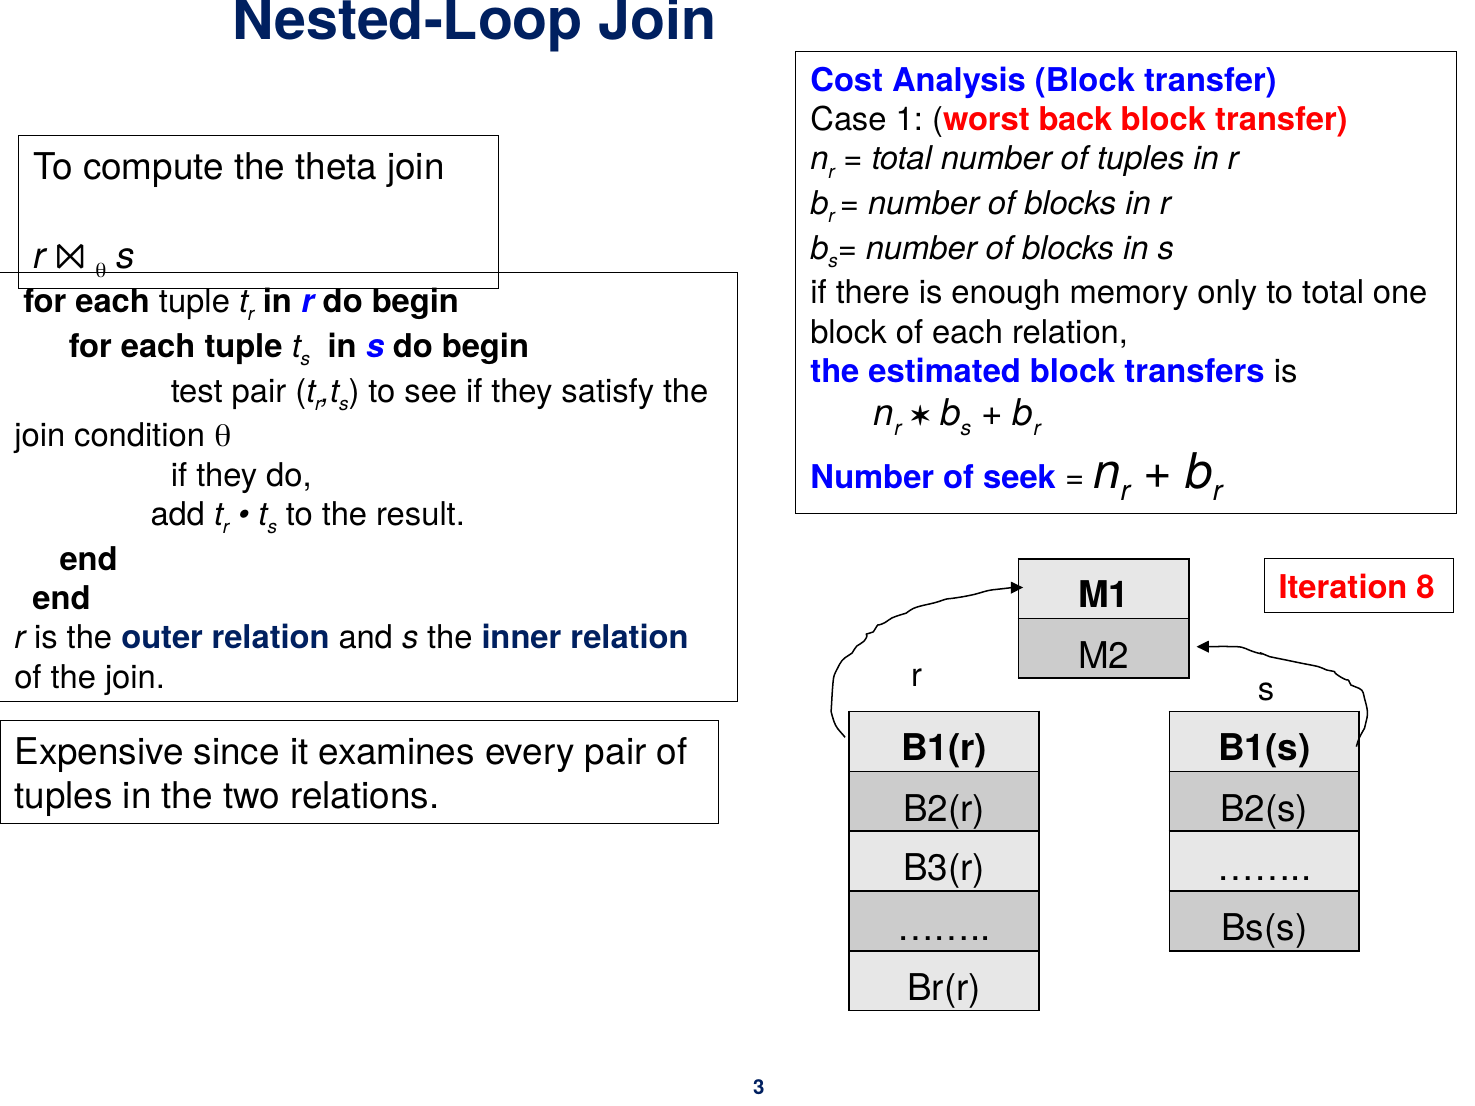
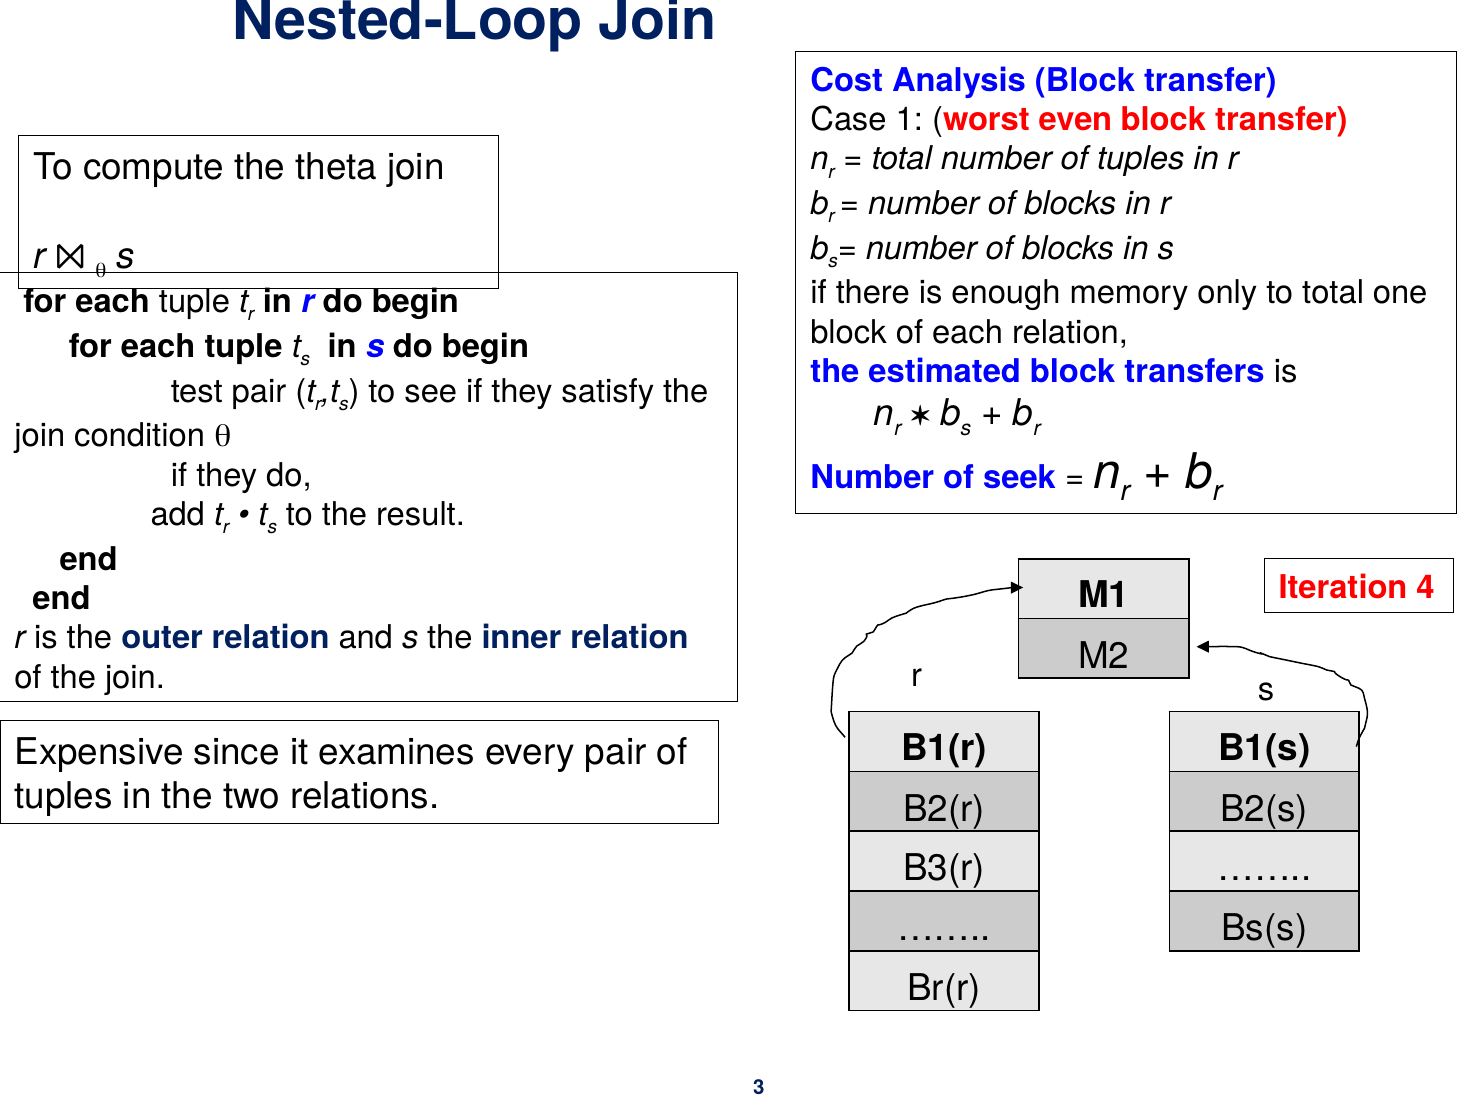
back: back -> even (1075, 120)
8: 8 -> 4 (1426, 588)
